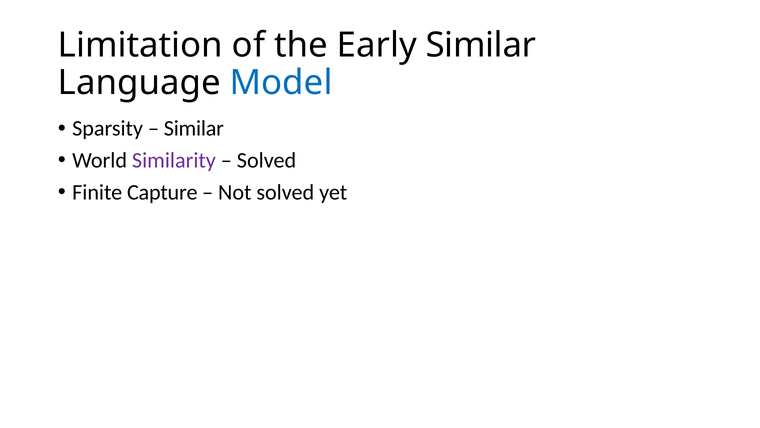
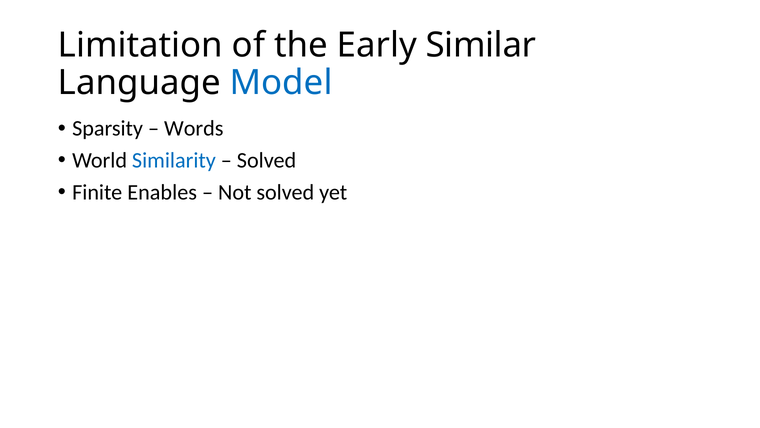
Similar: Similar -> Words (194, 128)
Similarity colour: purple -> blue (174, 160)
Capture: Capture -> Enables (162, 192)
